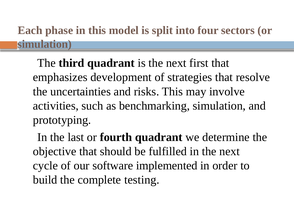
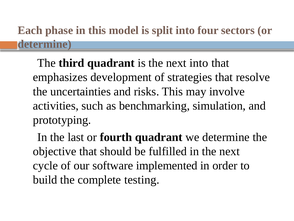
simulation: simulation -> determine (45, 44)
next first: first -> into (199, 63)
